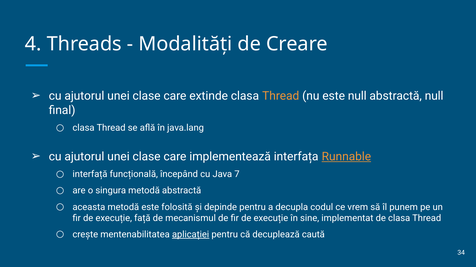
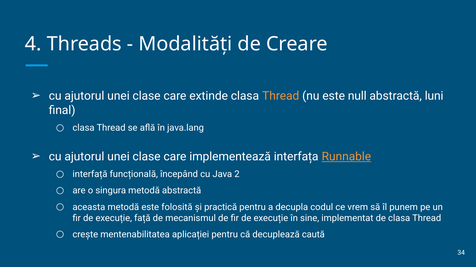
abstractă null: null -> luni (434, 96)
7: 7 -> 2 (237, 175)
depinde: depinde -> practică (221, 208)
aplicației underline: present -> none (191, 235)
